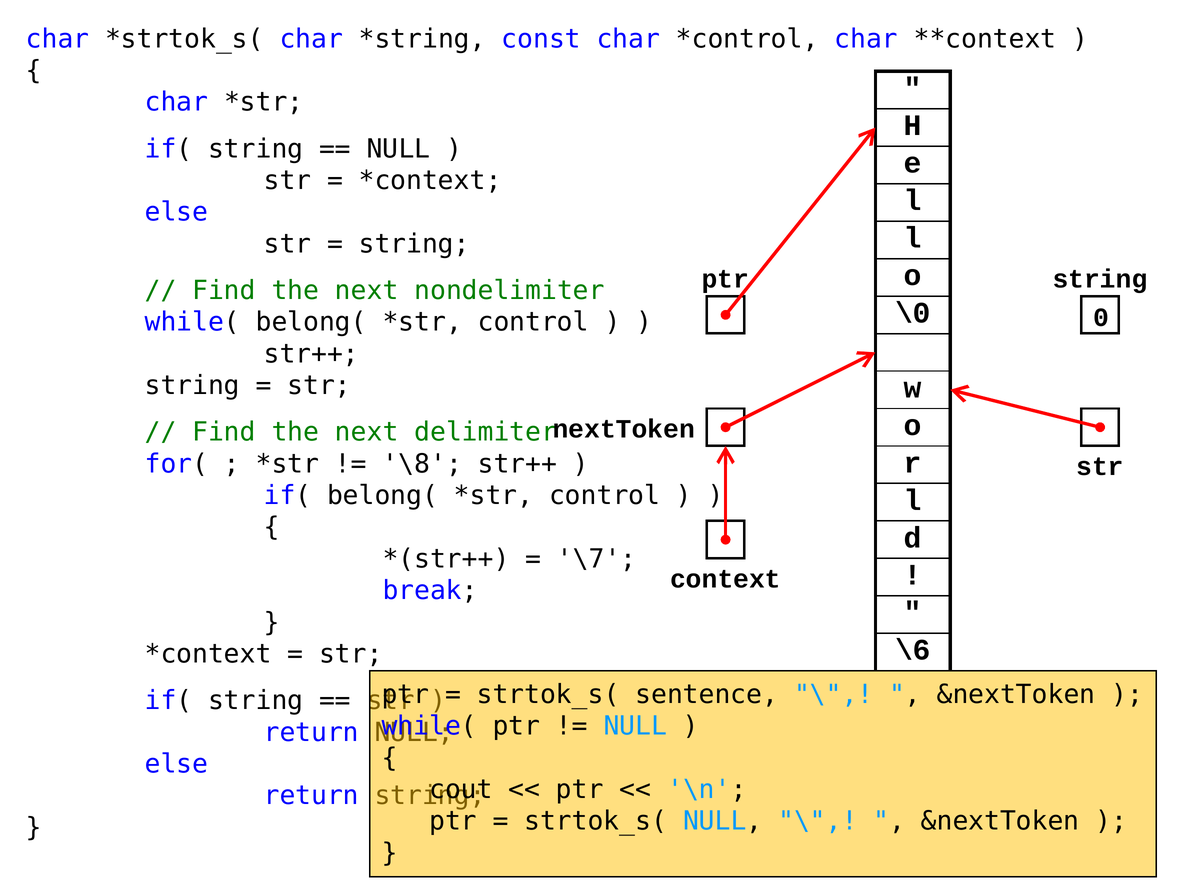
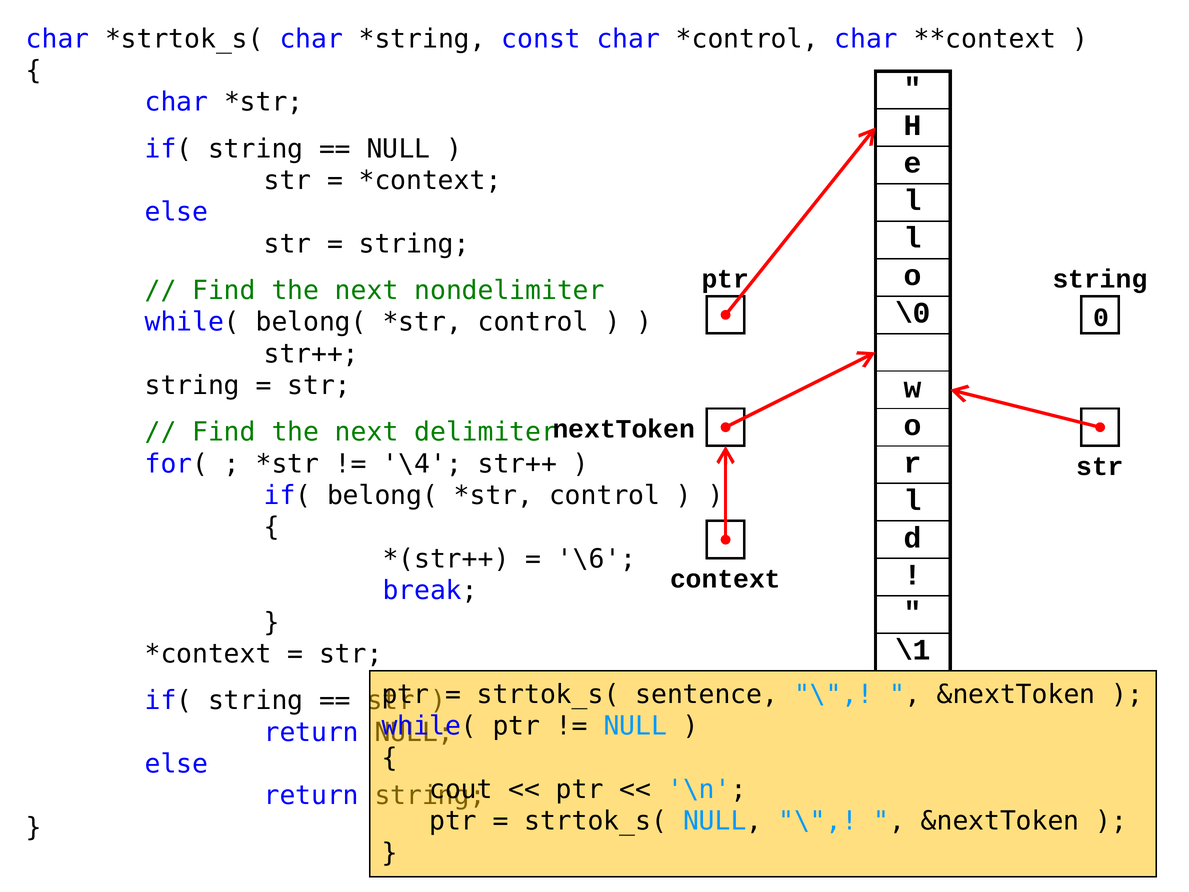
\8: \8 -> \4 (422, 464)
\7: \7 -> \6 (597, 559)
\6: \6 -> \1 (913, 650)
